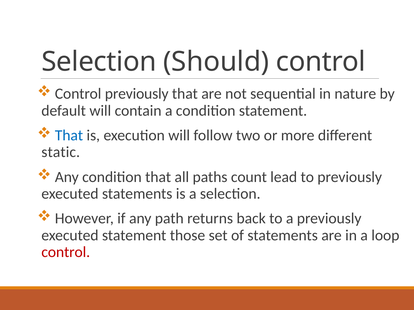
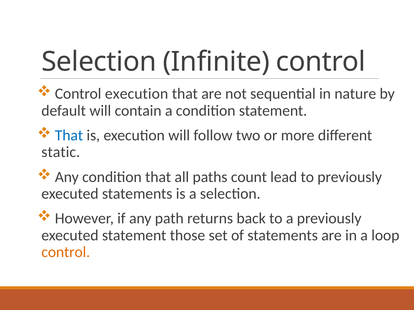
Should: Should -> Infinite (216, 62)
Control previously: previously -> execution (137, 94)
control colour: red -> orange (66, 252)
